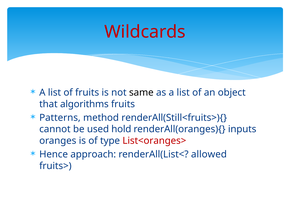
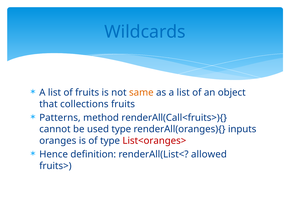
Wildcards colour: red -> blue (145, 32)
same colour: black -> orange (141, 93)
algorithms: algorithms -> collections (84, 104)
renderAll(Still<fruits>){: renderAll(Still<fruits>){ -> renderAll(Call<fruits>){ (174, 118)
used hold: hold -> type (121, 130)
approach: approach -> definition (93, 155)
